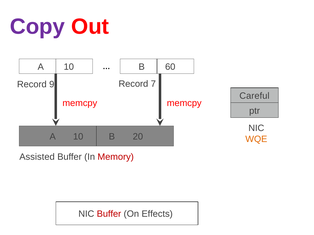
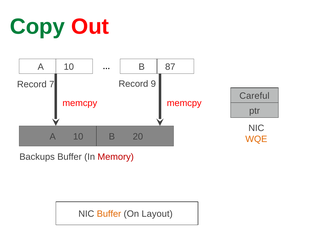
Copy colour: purple -> green (37, 27)
60: 60 -> 87 (170, 67)
7: 7 -> 9 (153, 84)
9: 9 -> 7 (52, 85)
Assisted: Assisted -> Backups (37, 157)
Buffer colour: red -> orange (109, 214)
Effects: Effects -> Layout (157, 214)
